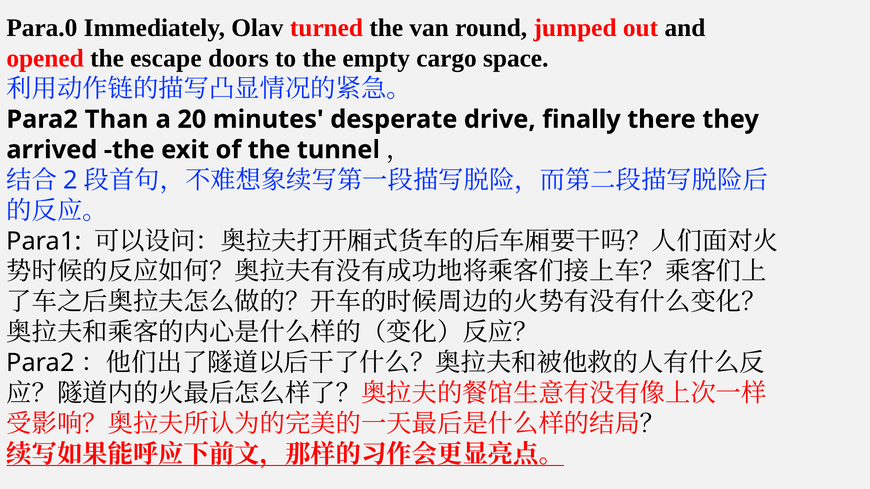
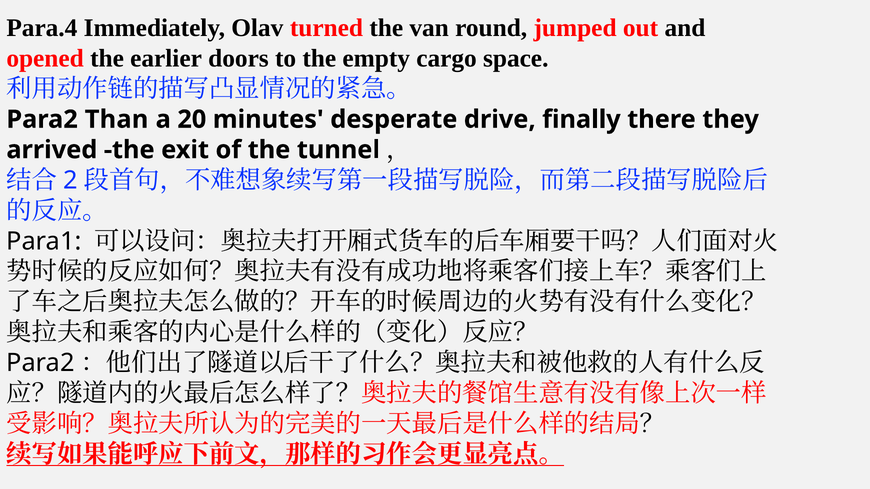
Para.0: Para.0 -> Para.4 (42, 28)
escape: escape -> earlier (166, 59)
